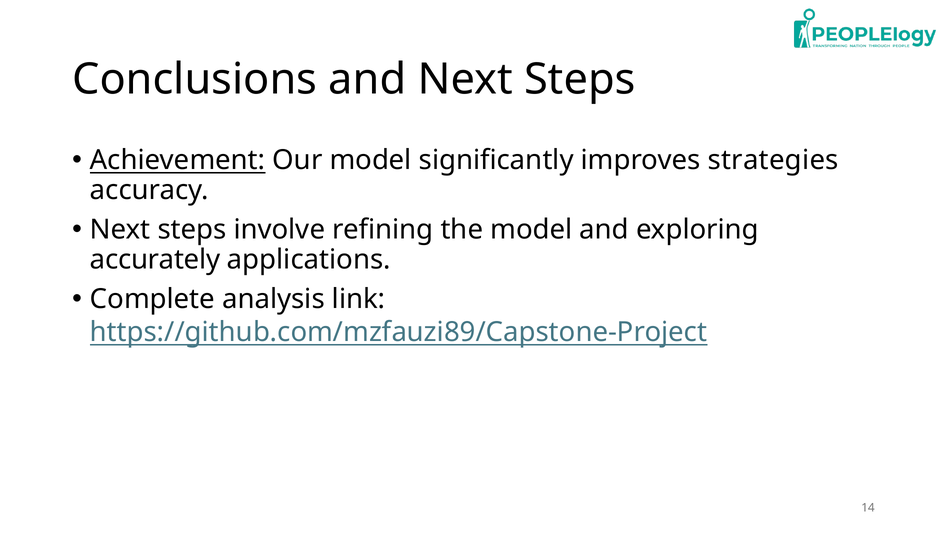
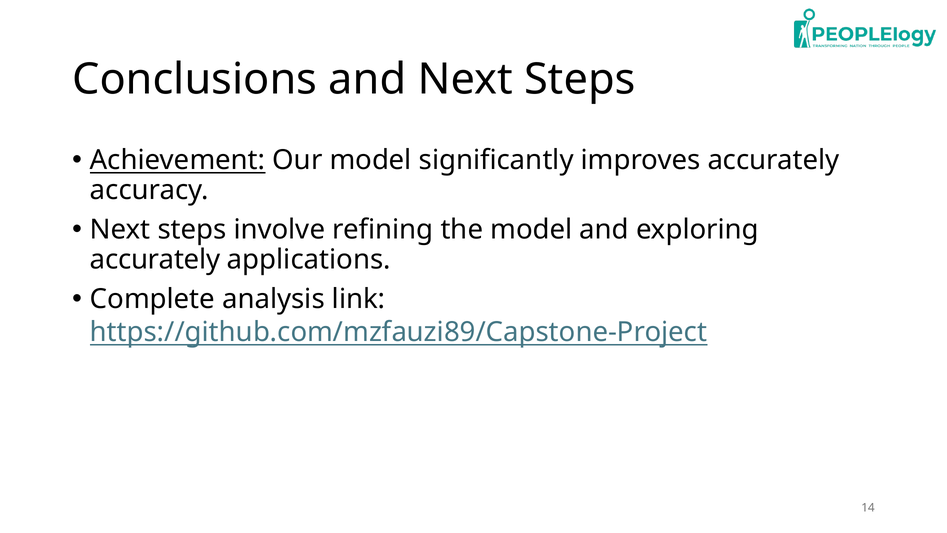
improves strategies: strategies -> accurately (773, 160)
